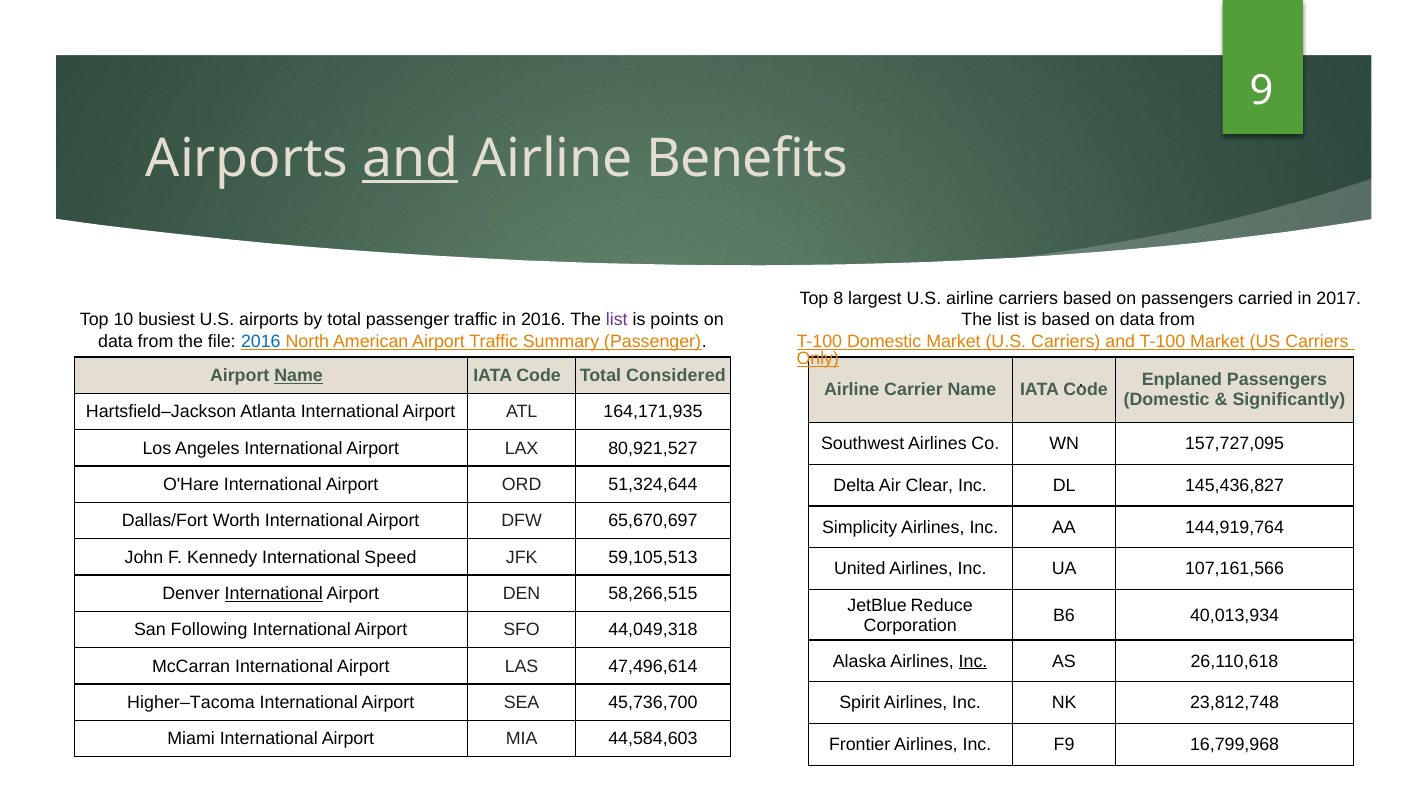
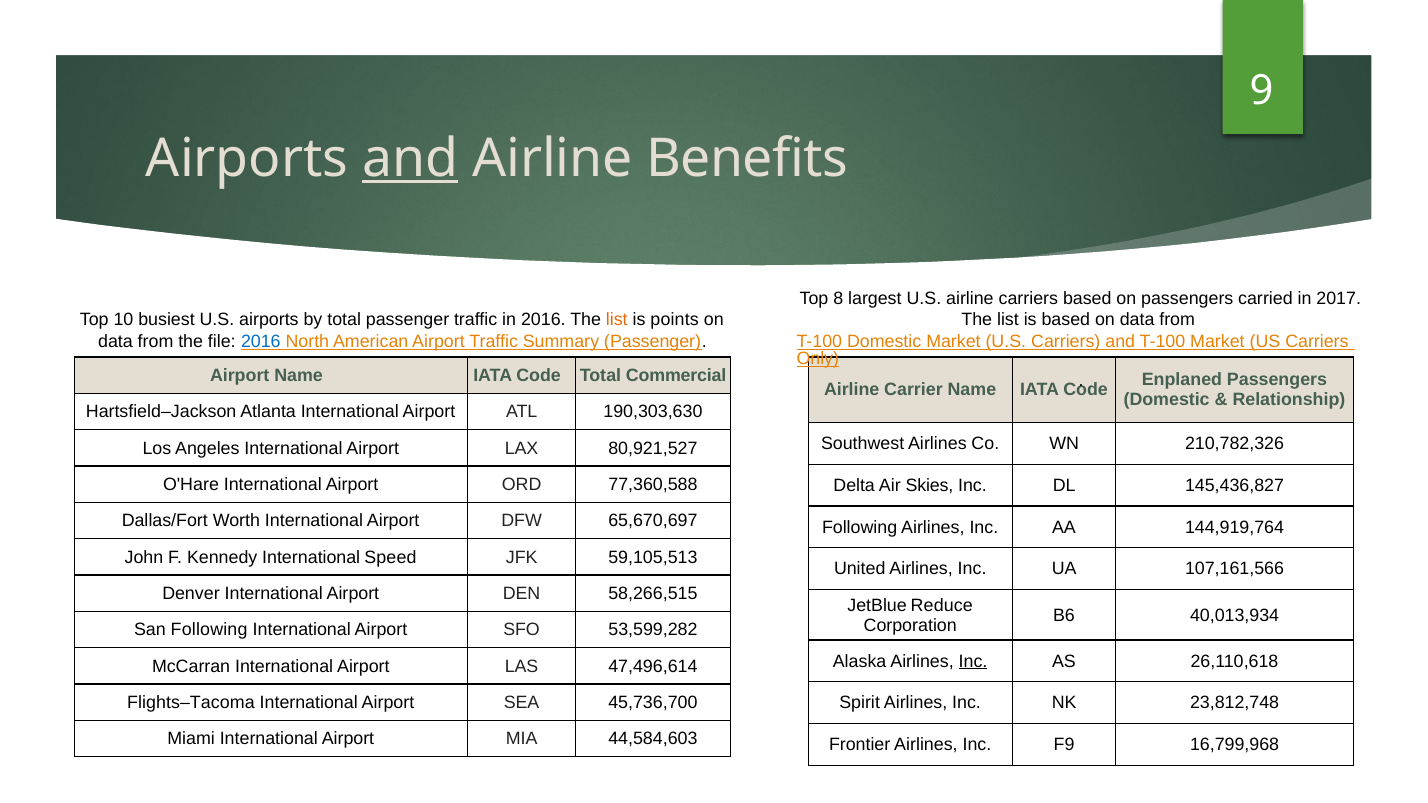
list colour: purple -> orange (617, 320)
Name underline: present -> none (299, 376)
Considered: Considered -> Commercial (676, 376)
Significantly: Significantly -> Relationship (1289, 400)
164,171,935: 164,171,935 -> 190,303,630 (653, 412)
157,727,095: 157,727,095 -> 210,782,326 (1235, 444)
51,324,644: 51,324,644 -> 77,360,588 (653, 485)
Clear: Clear -> Skies (929, 486)
Simplicity: Simplicity -> Following (860, 527)
International underline: present -> none (274, 594)
44,049,318: 44,049,318 -> 53,599,282 (653, 630)
Higher–Tacoma: Higher–Tacoma -> Flights–Tacoma (191, 703)
